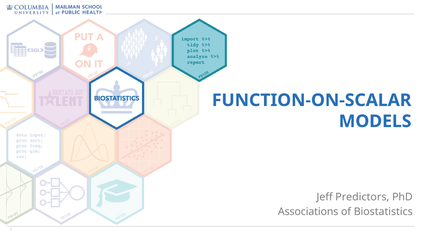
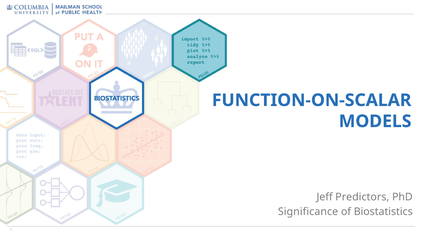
Associations: Associations -> Significance (308, 212)
